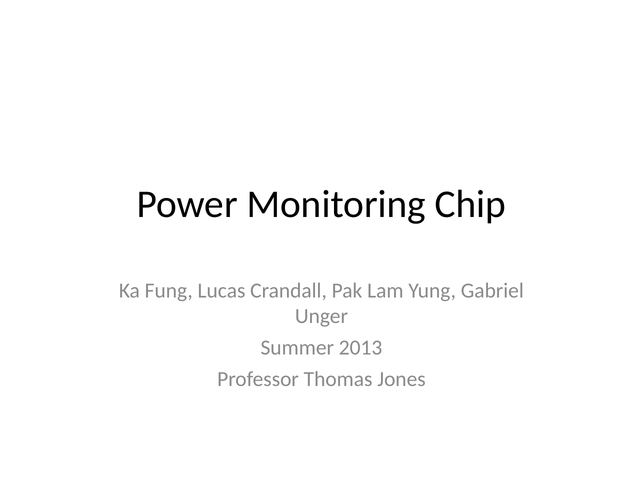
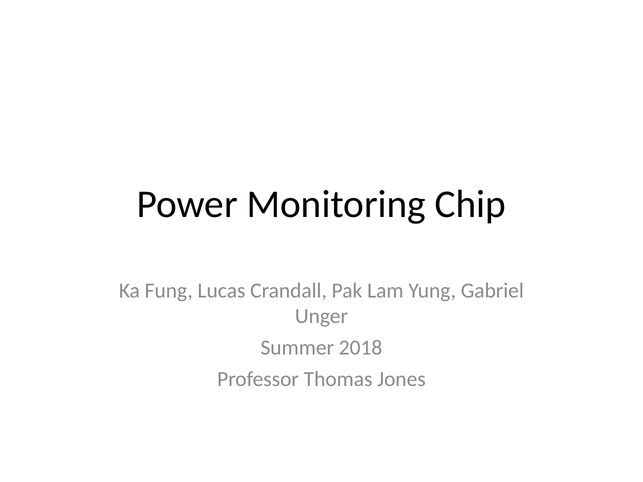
2013: 2013 -> 2018 (361, 348)
